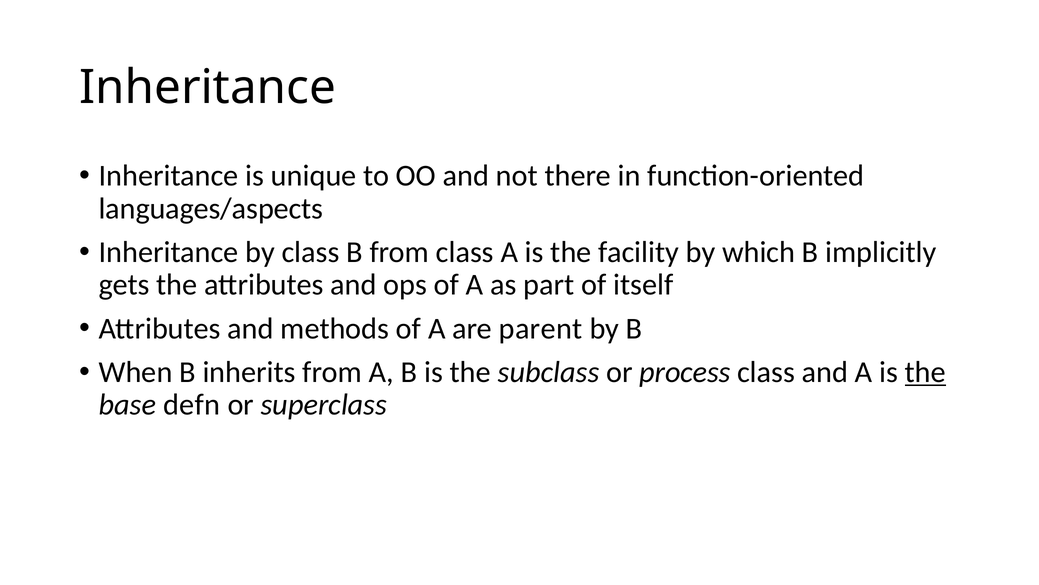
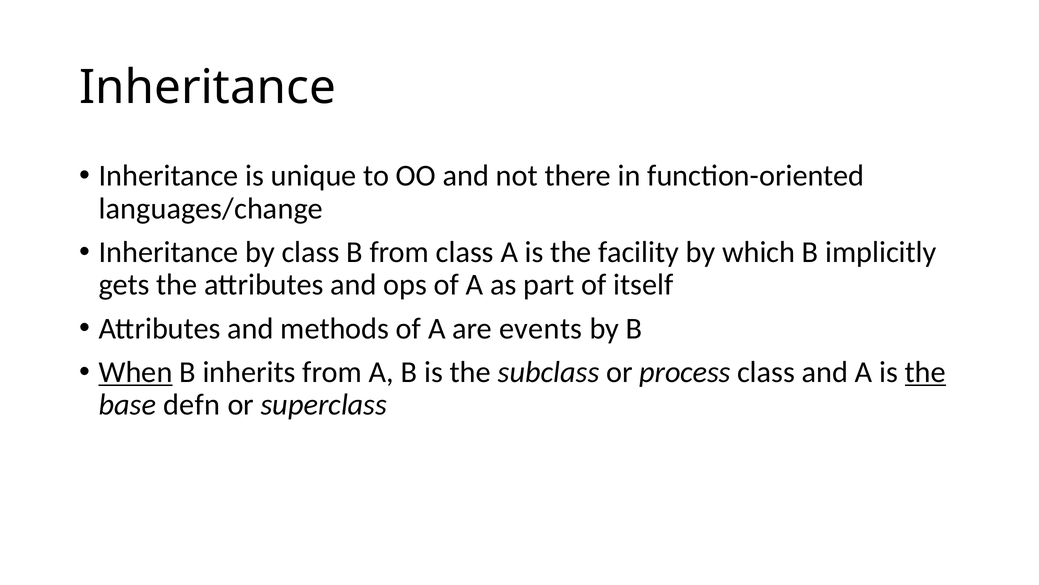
languages/aspects: languages/aspects -> languages/change (211, 208)
parent: parent -> events (541, 328)
When underline: none -> present (136, 372)
